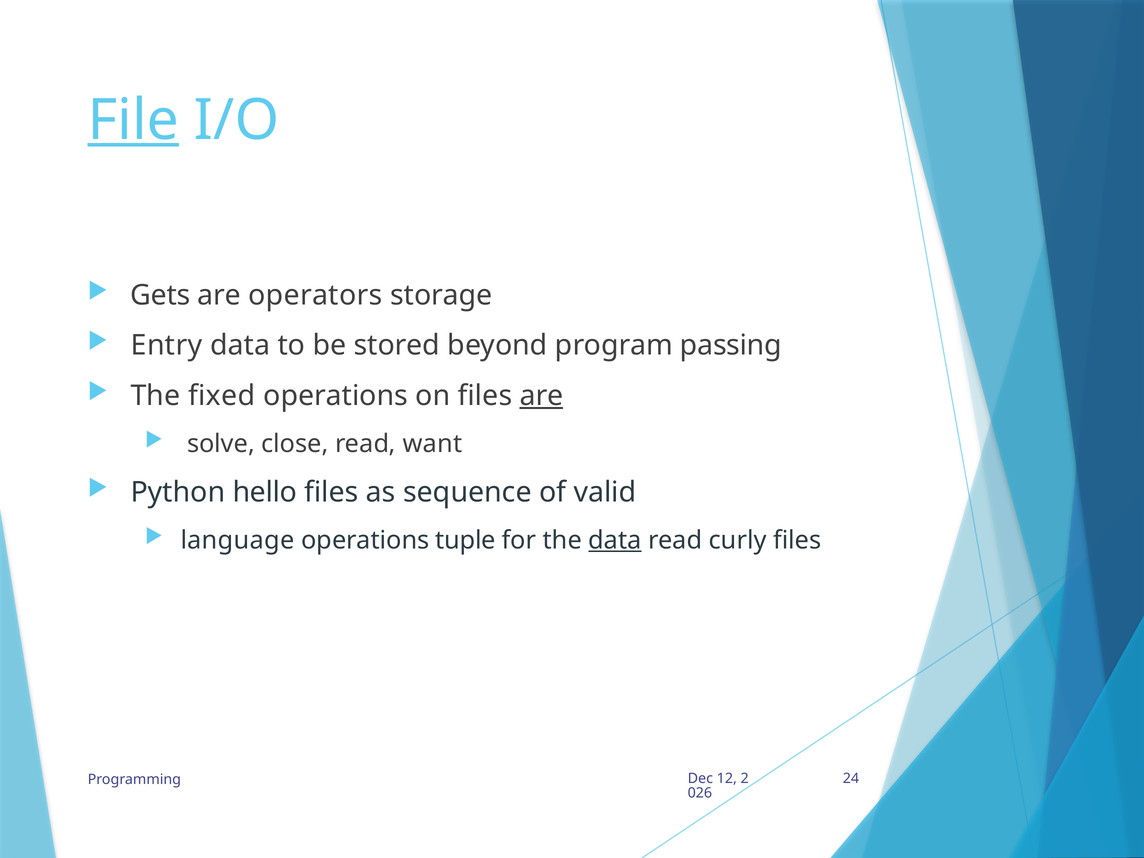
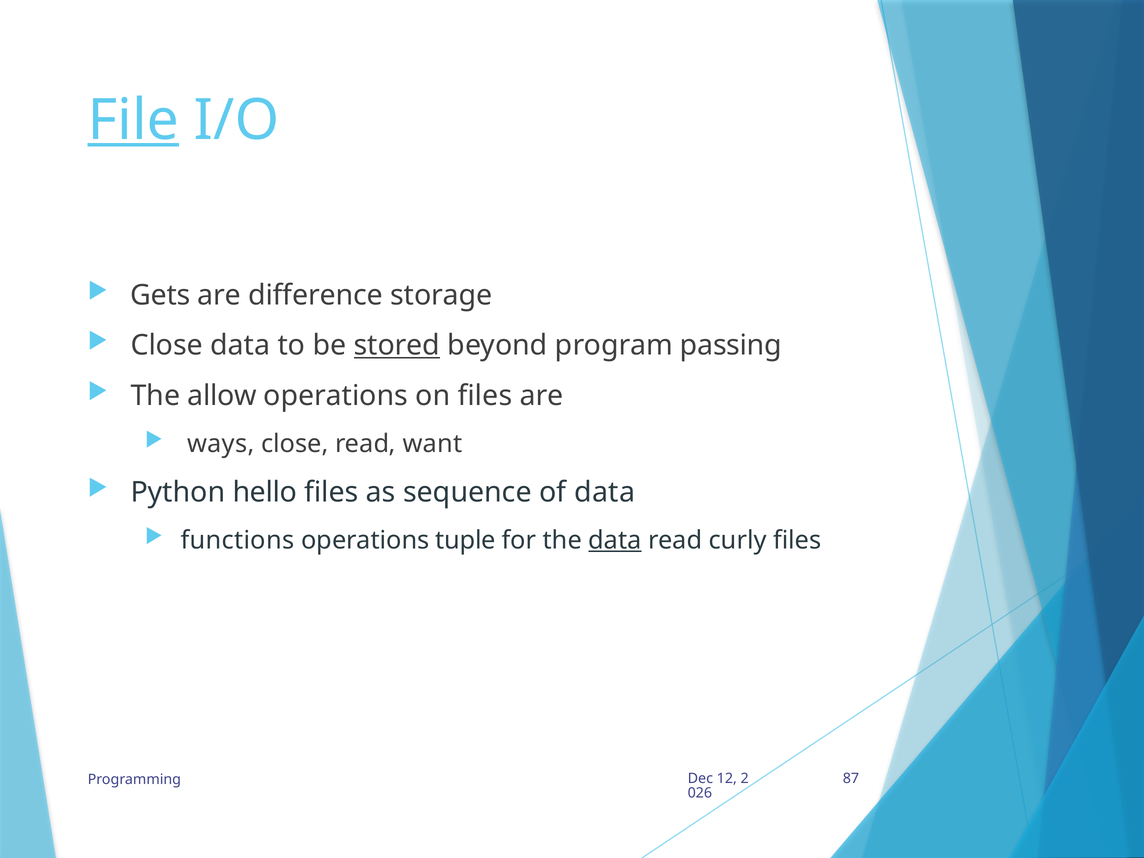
operators: operators -> difference (316, 295)
Entry: Entry -> Close (167, 345)
stored underline: none -> present (397, 345)
fixed: fixed -> allow (222, 396)
are underline: present -> none (541, 396)
solve: solve -> ways (221, 444)
of valid: valid -> data (605, 492)
language: language -> functions (238, 540)
24: 24 -> 87 (851, 779)
